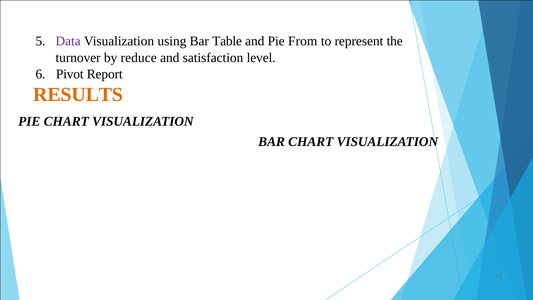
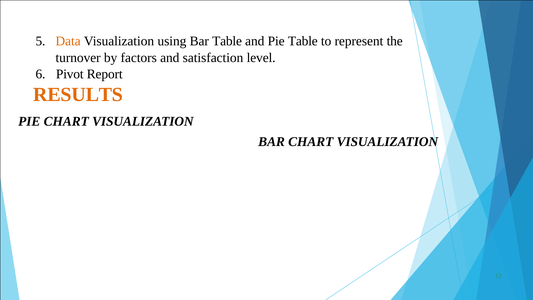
Data colour: purple -> orange (68, 41)
Pie From: From -> Table (303, 41)
reduce: reduce -> factors (139, 58)
